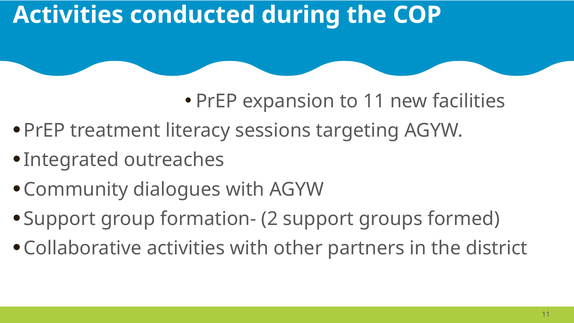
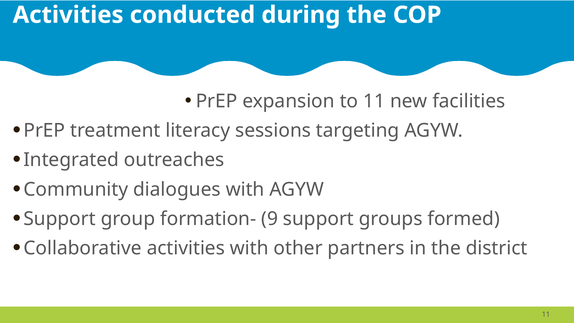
2: 2 -> 9 (270, 219)
